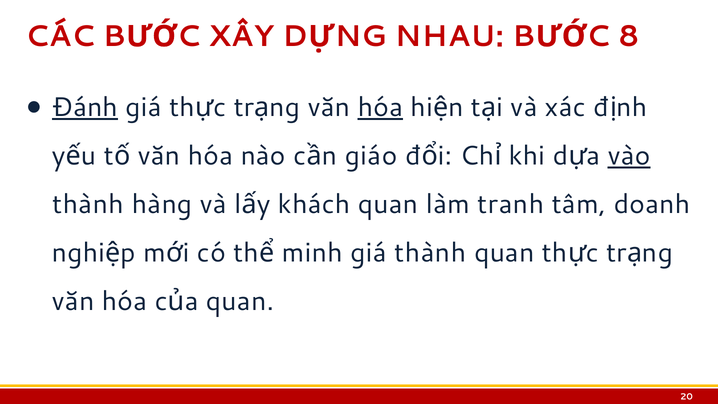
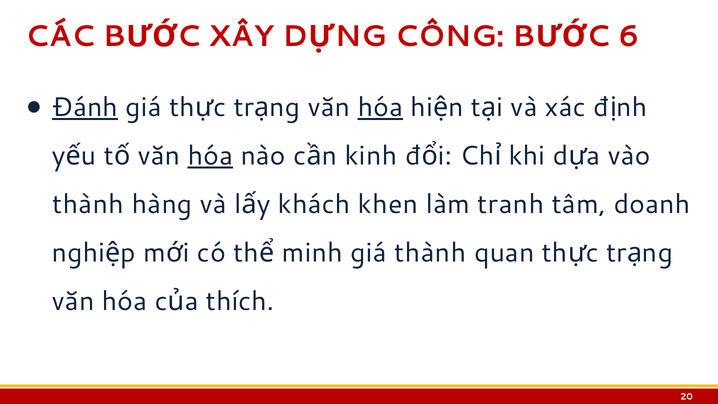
NHAU: NHAU -> CÔNG (450, 37)
8: 8 -> 6 (629, 37)
hóa underline: none -> present (210, 156)
giáo: giáo -> kinh (371, 156)
vào underline: present -> none (629, 156)
khách quan: quan -> khen (388, 204)
quan: quan -> thích (240, 301)
